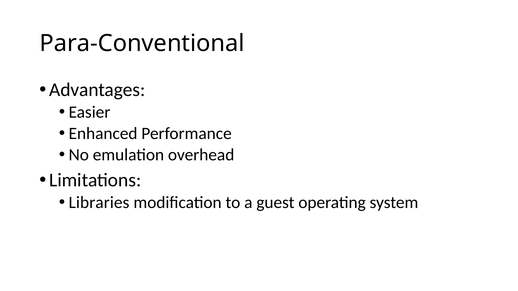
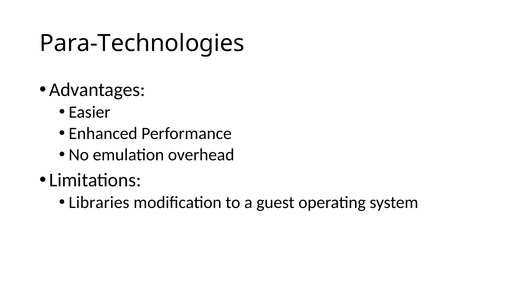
Para-Conventional: Para-Conventional -> Para-Technologies (142, 44)
